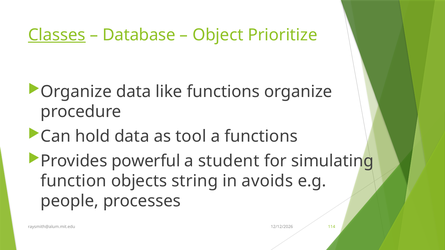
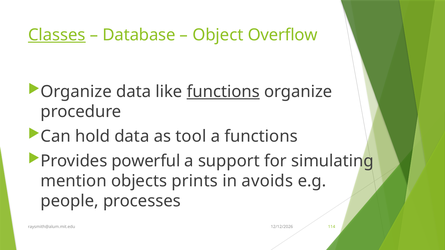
Prioritize: Prioritize -> Overflow (283, 35)
functions underline: none -> present (223, 92)
student: student -> support (229, 161)
function: function -> mention (74, 181)
string: string -> prints (195, 181)
